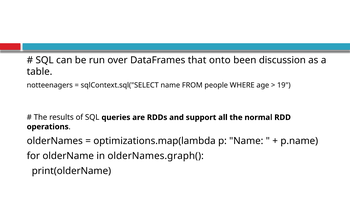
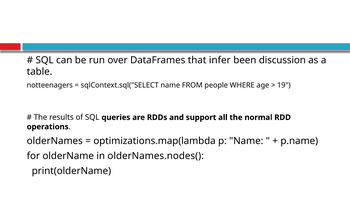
onto: onto -> infer (220, 60)
olderNames.graph(: olderNames.graph( -> olderNames.nodes( (156, 156)
